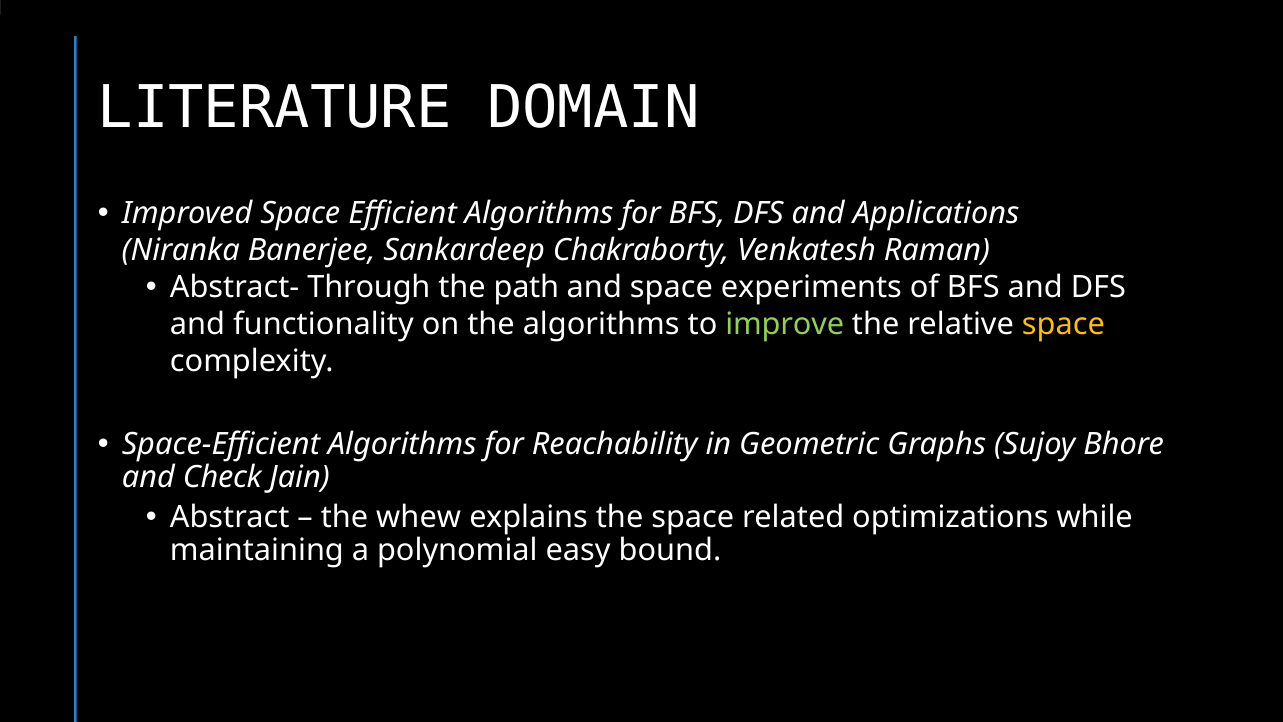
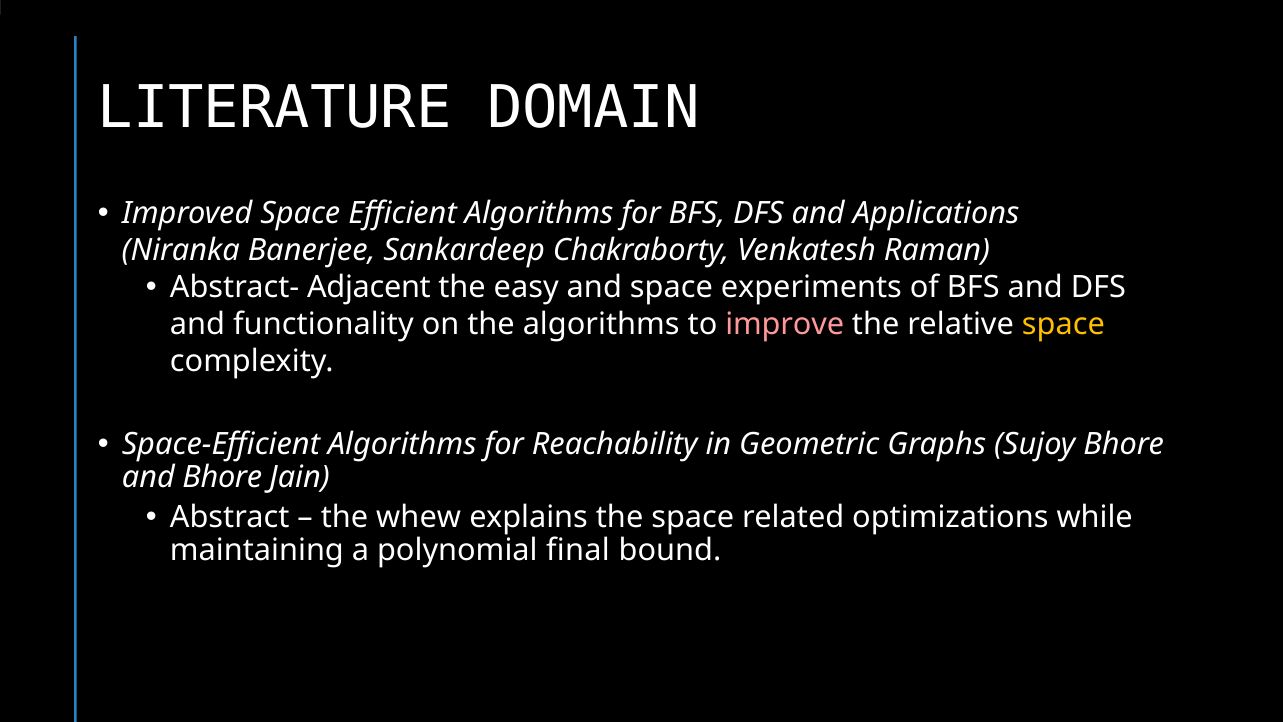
Through: Through -> Adjacent (369, 288)
path: path -> easy (526, 288)
improve colour: light green -> pink (785, 324)
and Check: Check -> Bhore (222, 477)
easy: easy -> final (578, 550)
